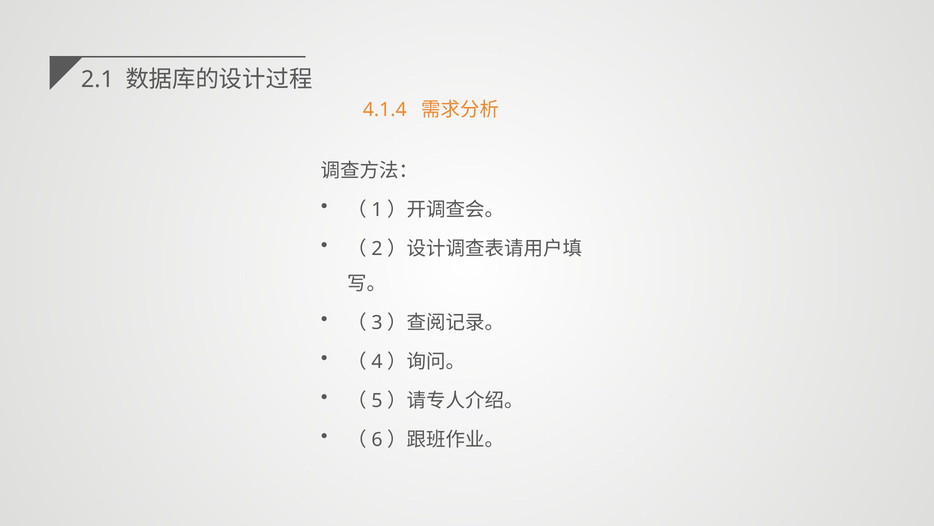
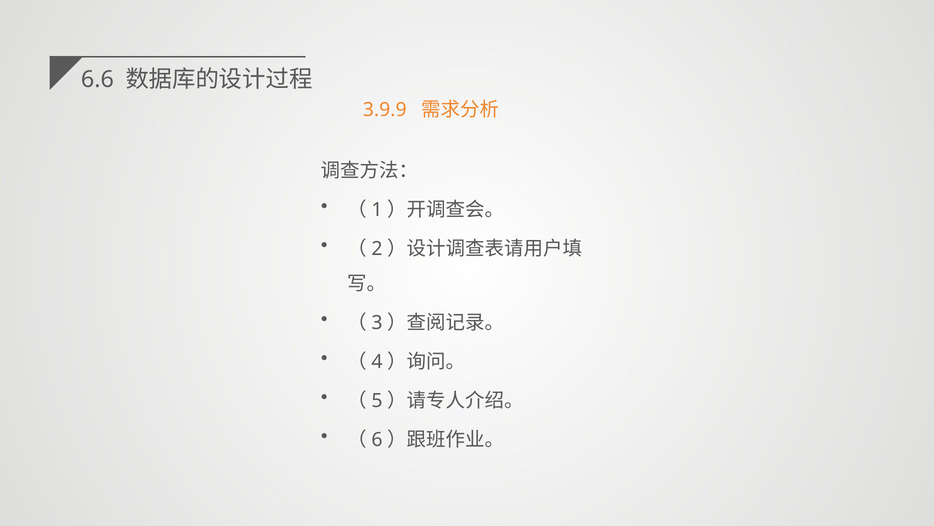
2.1: 2.1 -> 6.6 (97, 79)
4.1.4: 4.1.4 -> 3.9.9 (385, 110)
